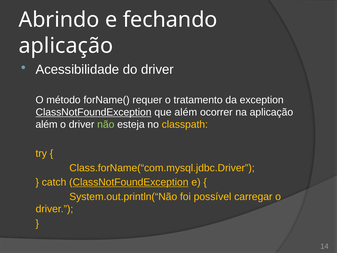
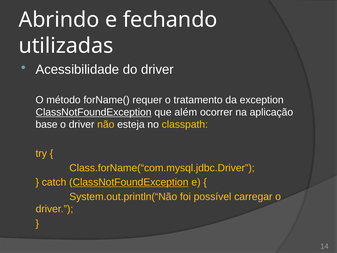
aplicação: aplicação -> utilizadas (66, 46)
além: além -> base (47, 124)
não colour: light green -> yellow (106, 124)
